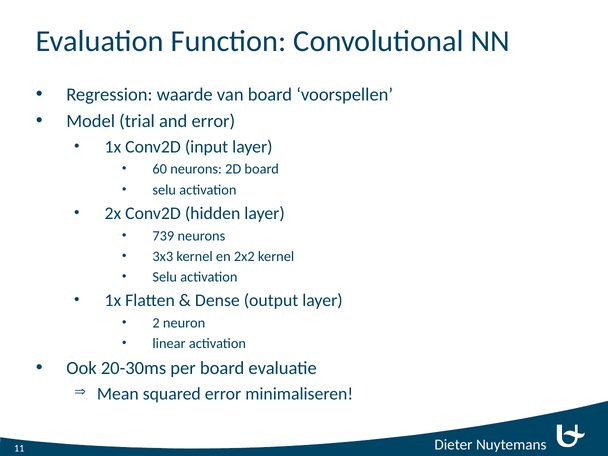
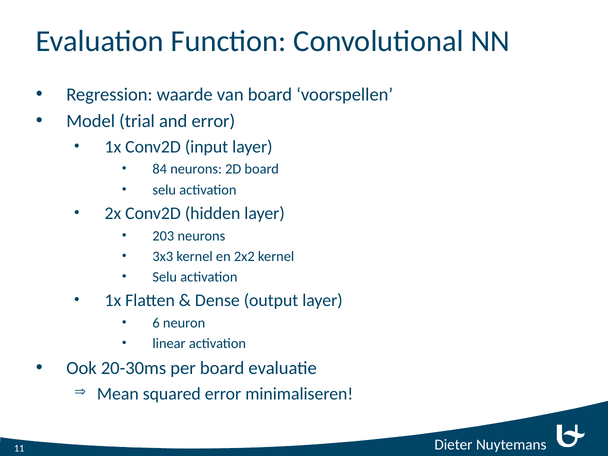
60: 60 -> 84 (160, 169)
739: 739 -> 203 (163, 236)
2: 2 -> 6 (156, 323)
